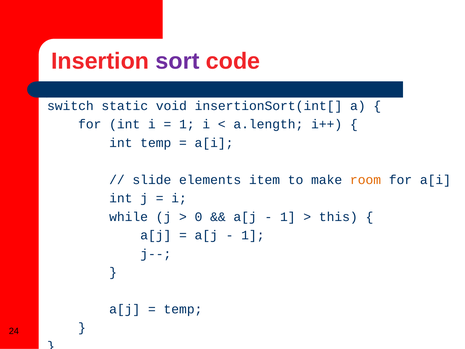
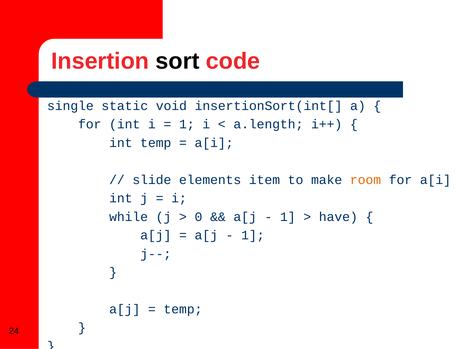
sort colour: purple -> black (178, 61)
switch: switch -> single (70, 106)
this: this -> have (338, 217)
